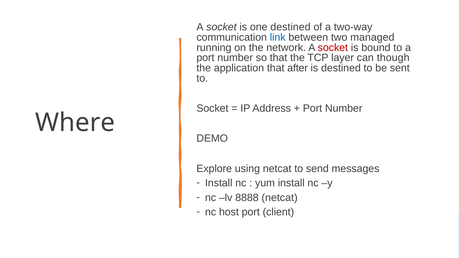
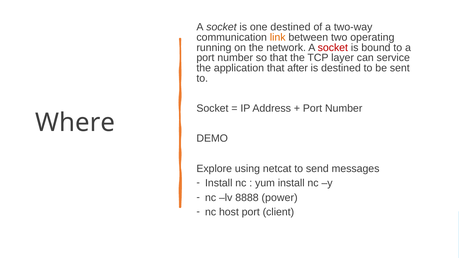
link colour: blue -> orange (278, 37)
managed: managed -> operating (372, 37)
though: though -> service (393, 58)
8888 netcat: netcat -> power (280, 198)
